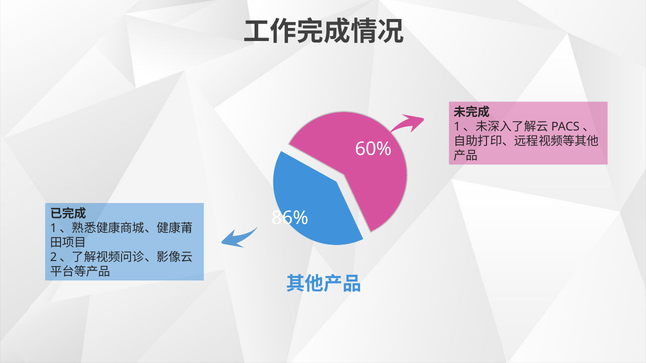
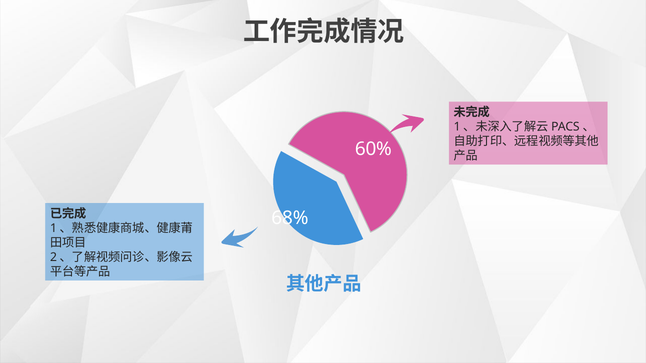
86%: 86% -> 68% (290, 218)
